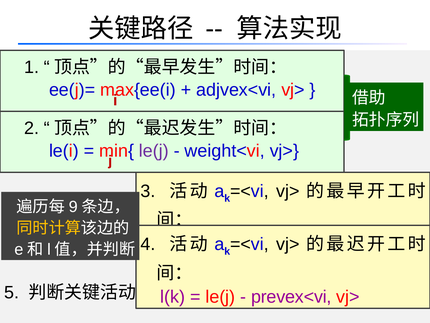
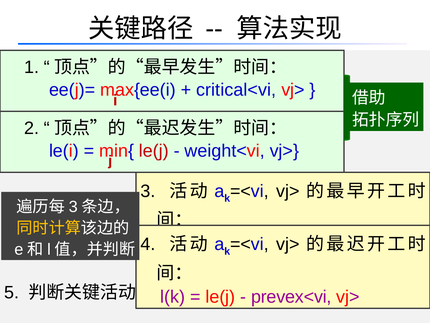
adjvex<vi: adjvex<vi -> critical<vi (236, 90)
le(j colour: purple -> red (154, 151)
9: 9 -> 3 (73, 206)
